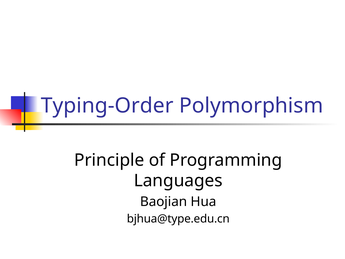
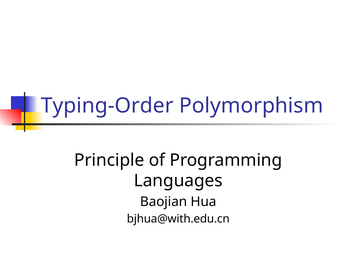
bjhua@type.edu.cn: bjhua@type.edu.cn -> bjhua@with.edu.cn (178, 219)
